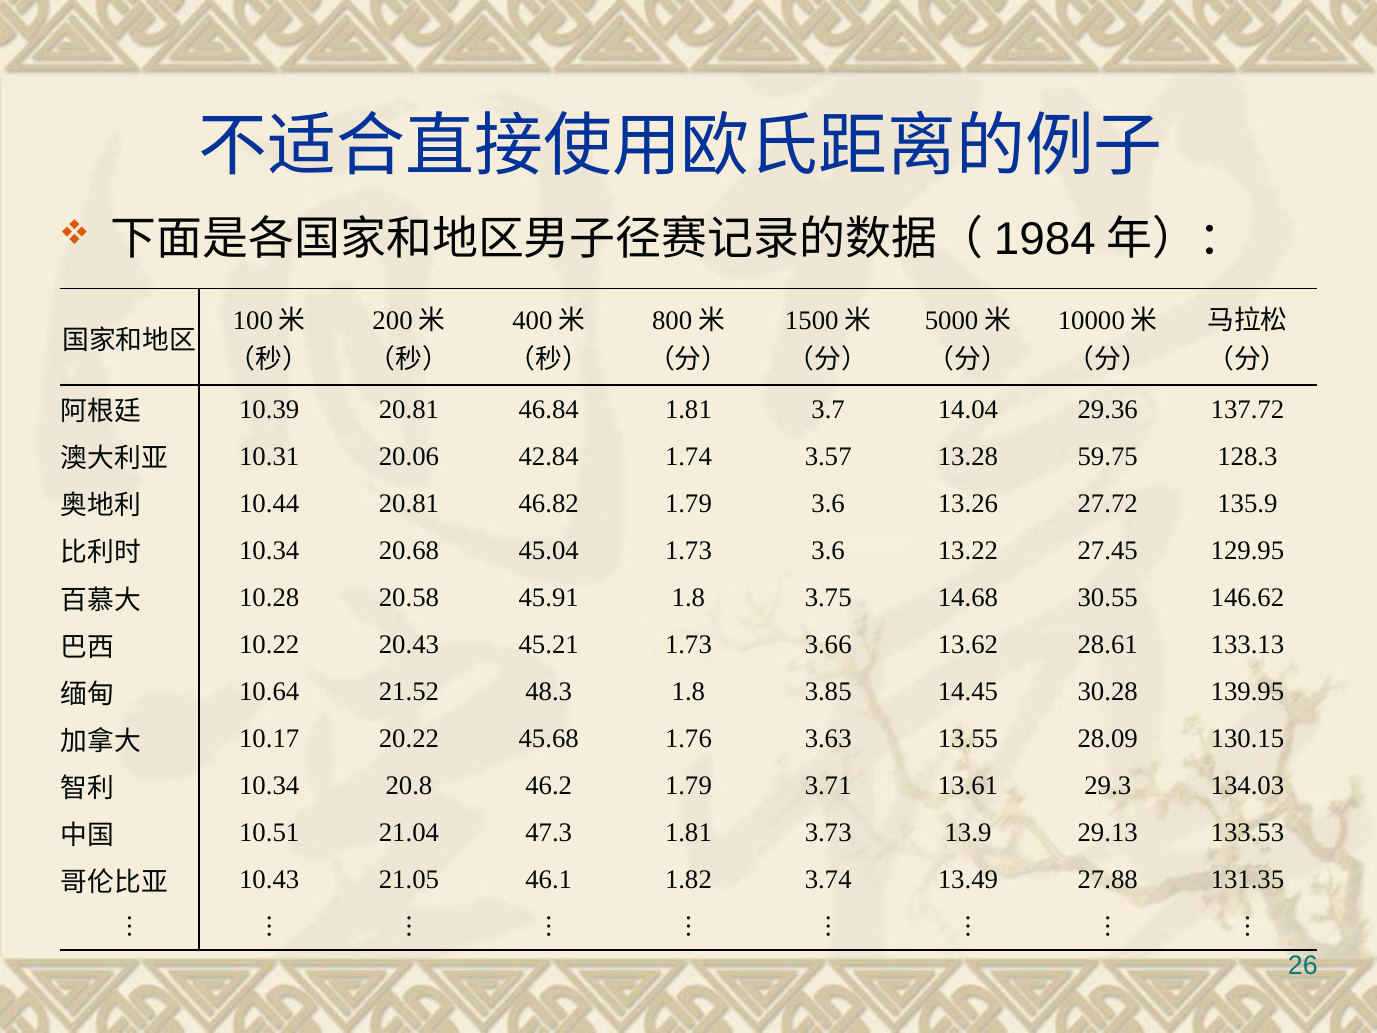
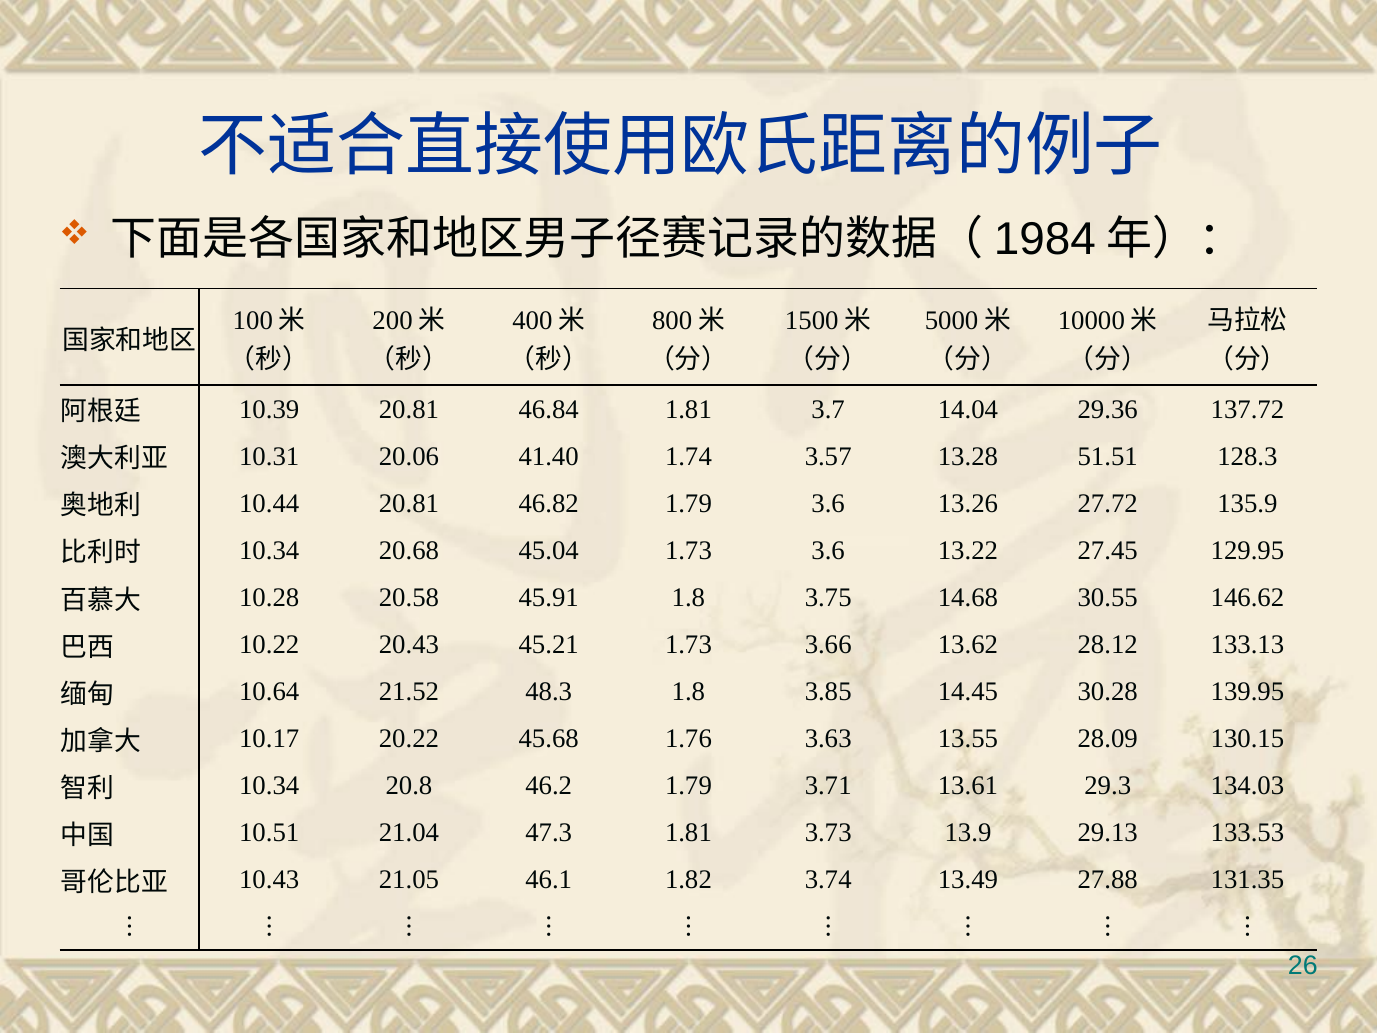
42.84: 42.84 -> 41.40 (549, 456)
59.75: 59.75 -> 51.51 (1108, 456)
28.61: 28.61 -> 28.12 (1108, 644)
